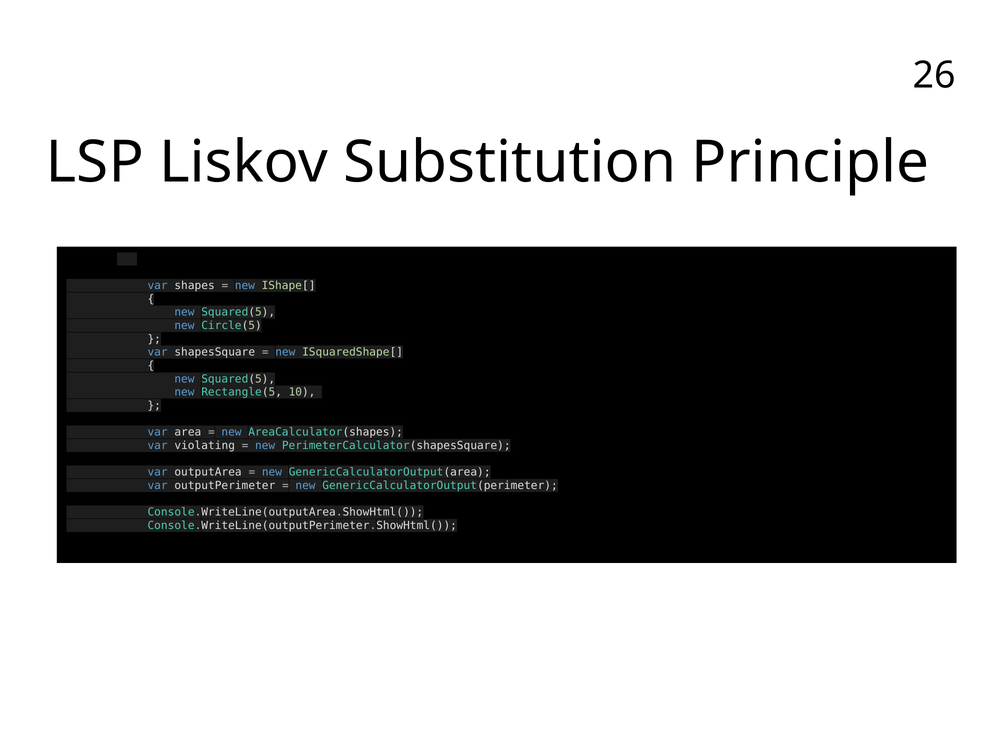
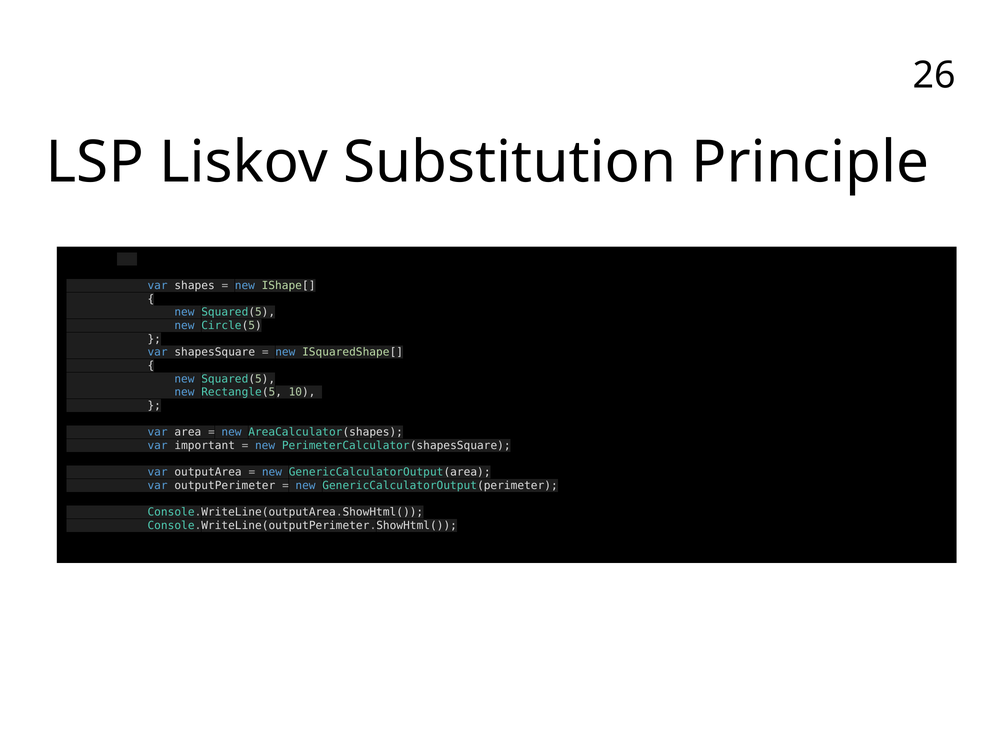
violating: violating -> important (205, 446)
